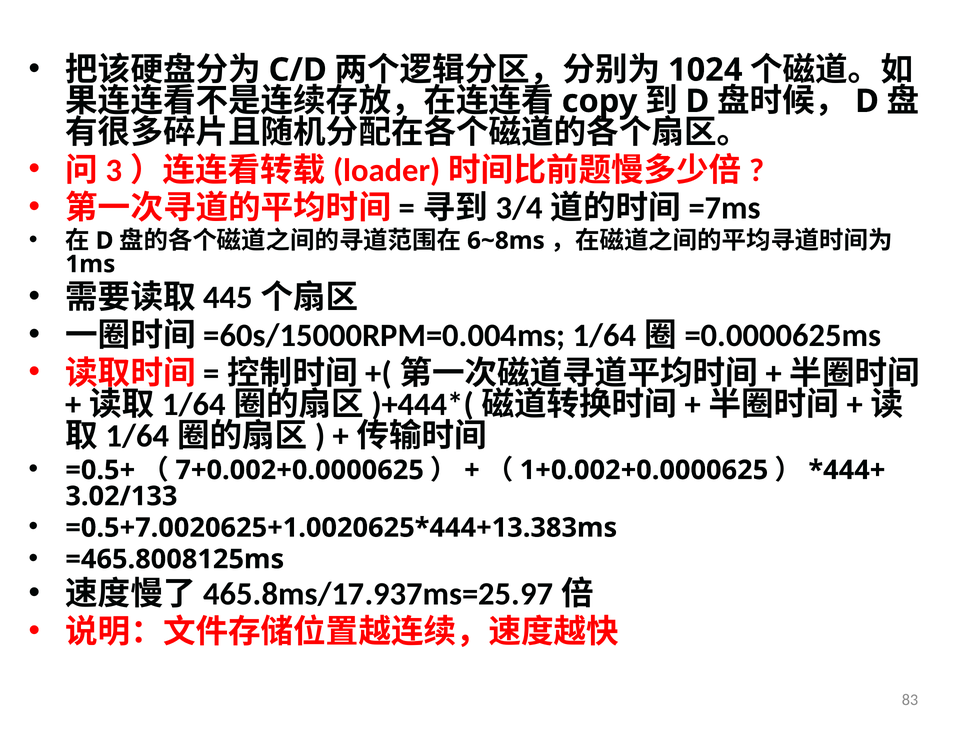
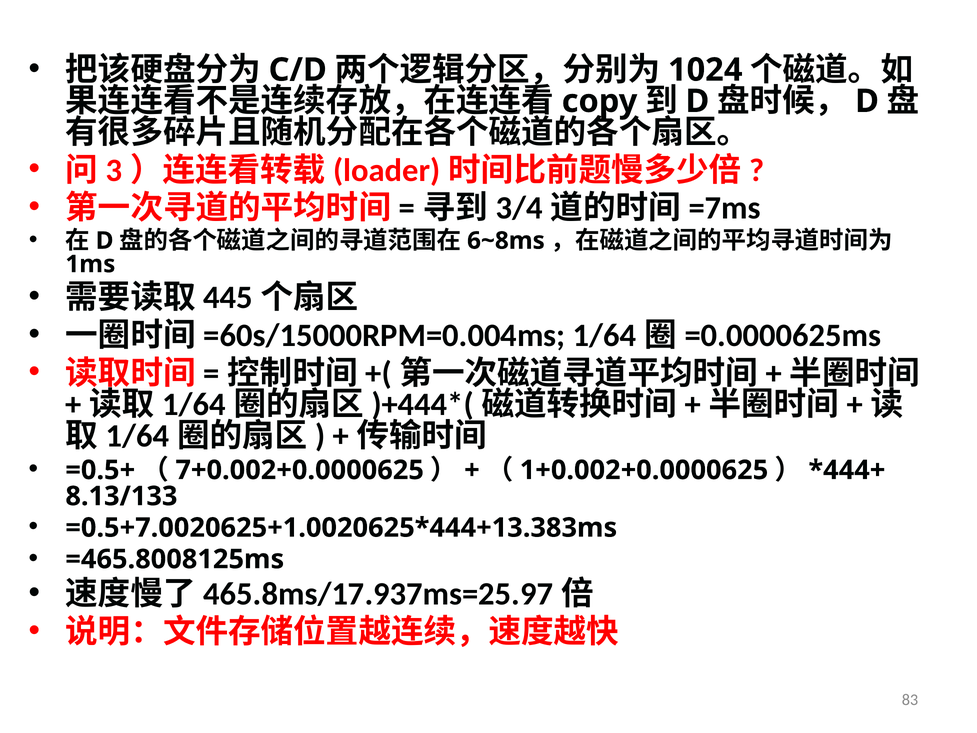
3.02/133: 3.02/133 -> 8.13/133 (121, 496)
